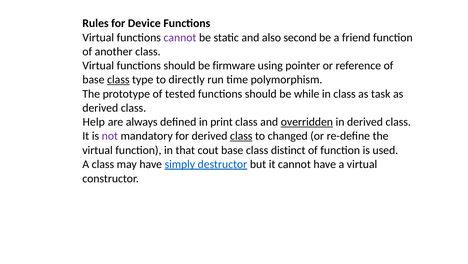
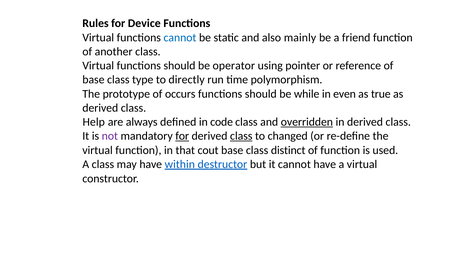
cannot colour: purple -> blue (180, 37)
second: second -> mainly (300, 37)
firmware: firmware -> operator (234, 65)
class underline: present -> none (118, 80)
tested: tested -> occurs (180, 94)
in class: class -> even (345, 94)
task: task -> true (381, 94)
print: print -> code (222, 122)
for underline: none -> present (182, 136)
simply: simply -> within (180, 164)
